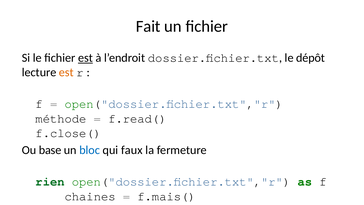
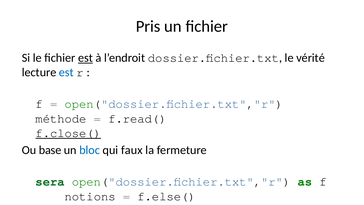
Fait: Fait -> Pris (148, 26)
dépôt: dépôt -> vérité (311, 58)
est colour: orange -> blue (66, 72)
f.close( underline: none -> present (68, 133)
rien: rien -> sera (50, 181)
chaines: chaines -> notions (90, 196)
f.mais(: f.mais( -> f.else( (167, 196)
